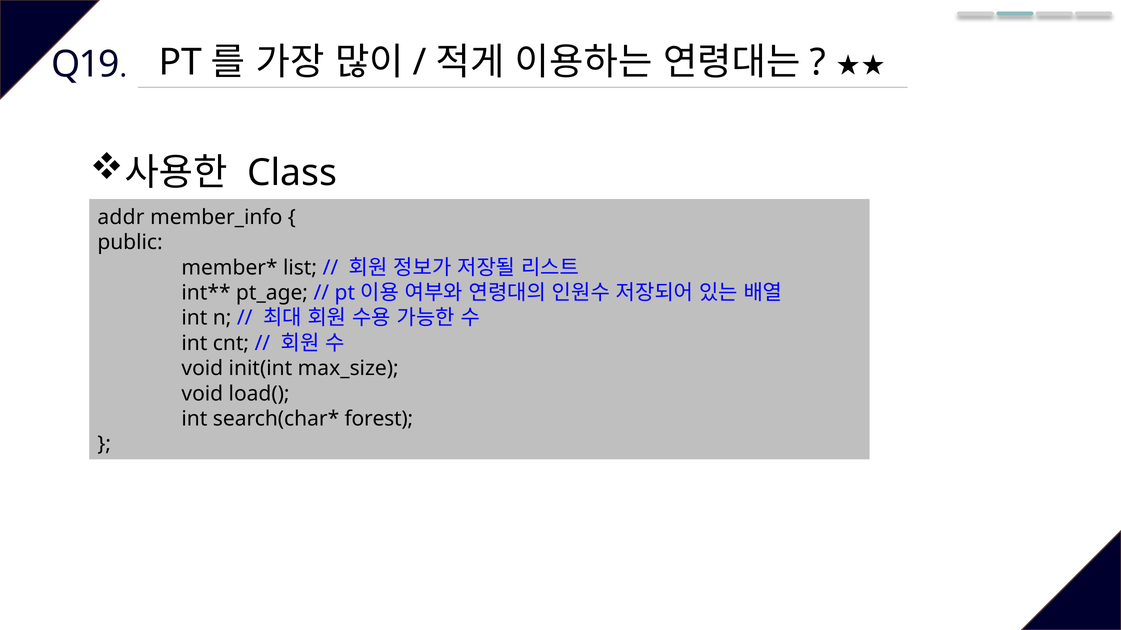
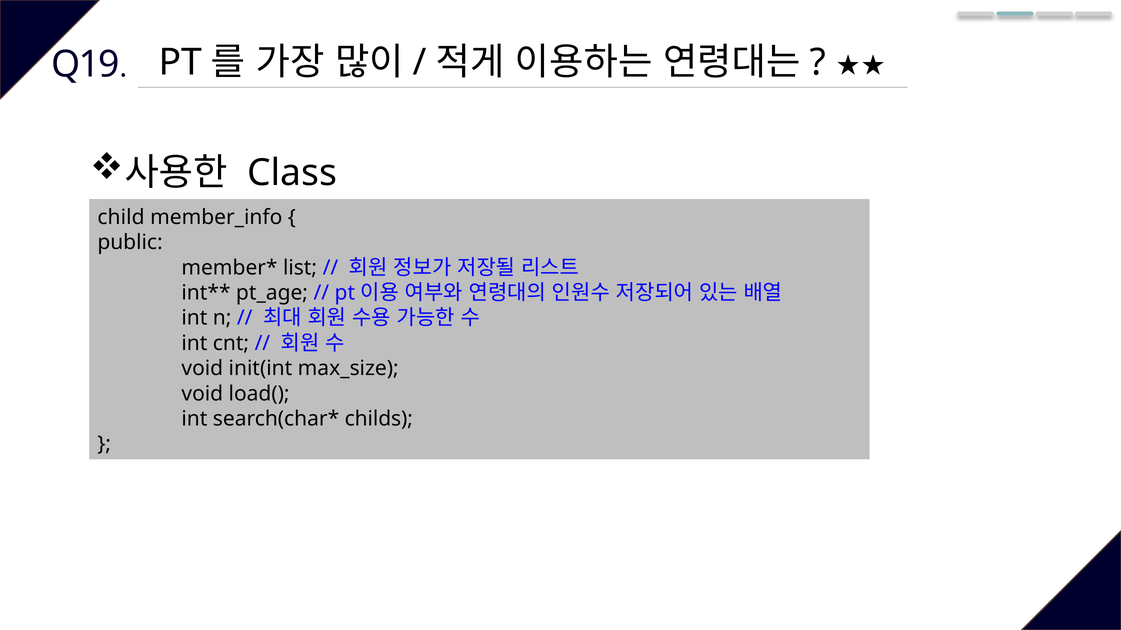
addr: addr -> child (121, 217)
forest: forest -> childs (379, 419)
